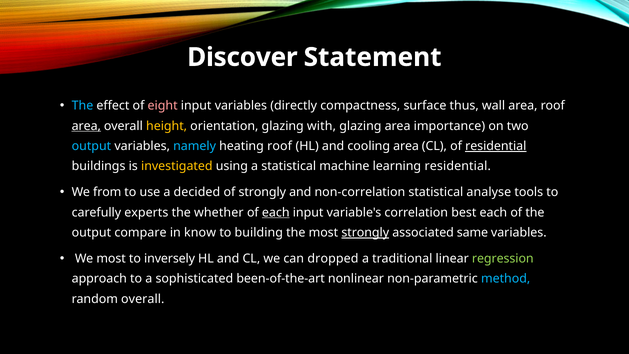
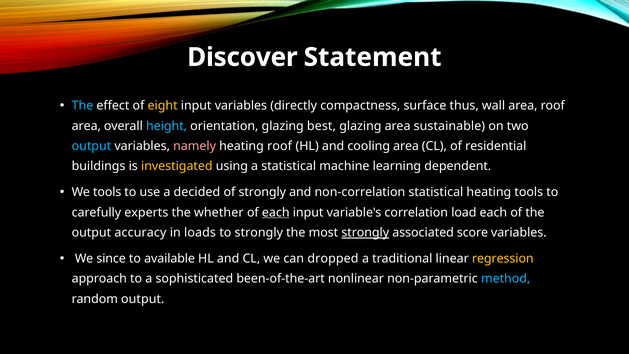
eight colour: pink -> yellow (163, 106)
area underline: present -> none (86, 126)
height colour: yellow -> light blue (167, 126)
with: with -> best (321, 126)
importance: importance -> sustainable (449, 126)
namely colour: light blue -> pink (195, 146)
residential underline: present -> none (496, 146)
learning residential: residential -> dependent (458, 166)
We from: from -> tools (107, 192)
statistical analyse: analyse -> heating (489, 192)
best: best -> load (464, 212)
compare: compare -> accuracy (140, 232)
know: know -> loads (200, 232)
to building: building -> strongly (259, 232)
same: same -> score (472, 232)
We most: most -> since (111, 259)
inversely: inversely -> available (170, 259)
regression colour: light green -> yellow (503, 259)
random overall: overall -> output (143, 299)
